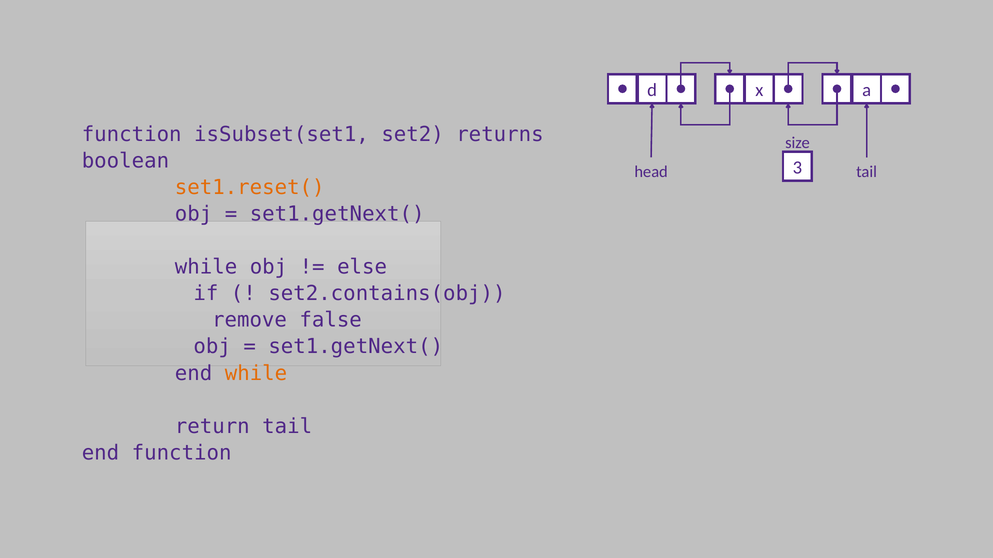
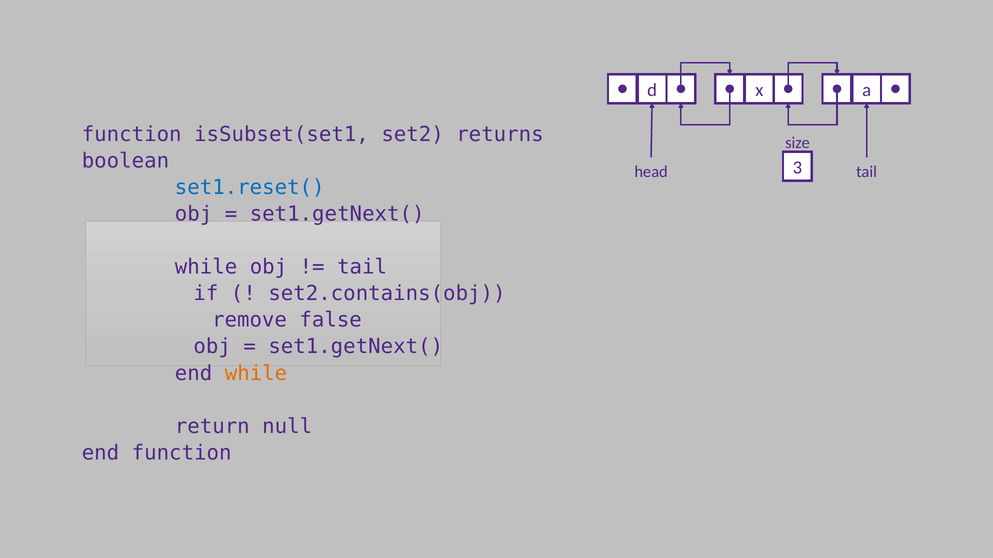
set1.reset( colour: orange -> blue (250, 188)
else: else -> tail (362, 267)
return tail: tail -> null (287, 427)
